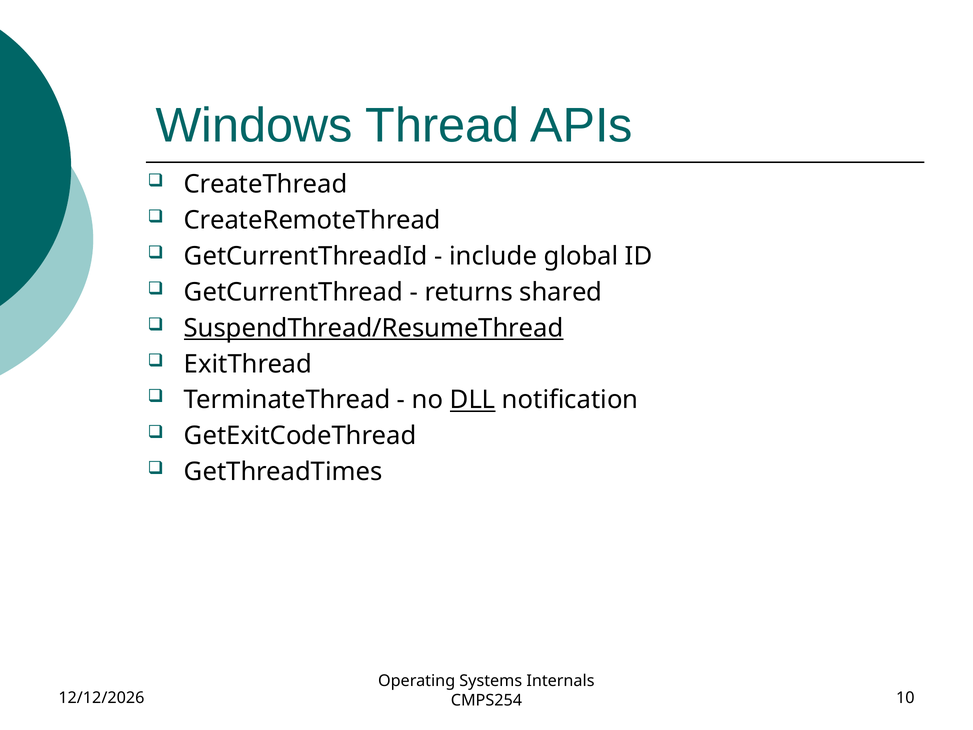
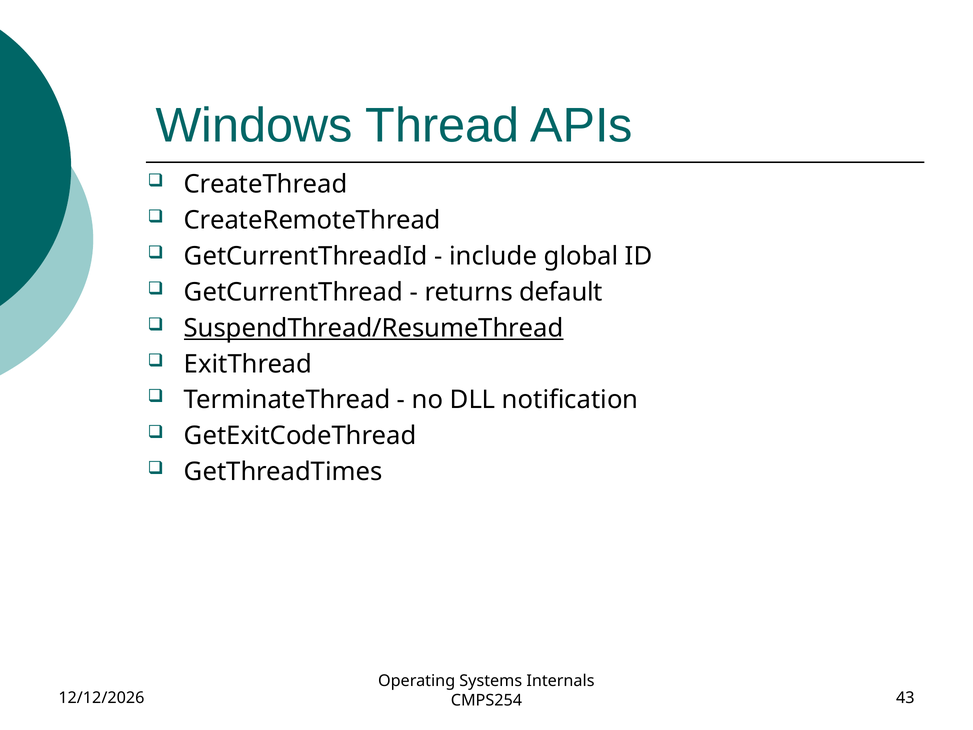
shared: shared -> default (561, 292)
DLL underline: present -> none (473, 400)
10: 10 -> 43 (905, 697)
